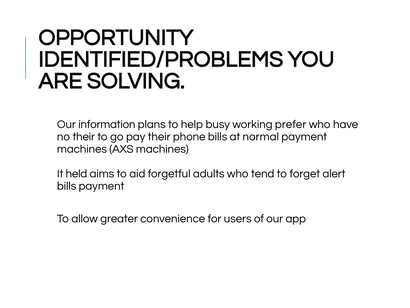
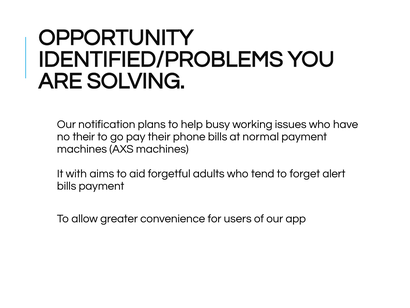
information: information -> notification (107, 124)
prefer: prefer -> issues (291, 124)
held: held -> with (76, 174)
